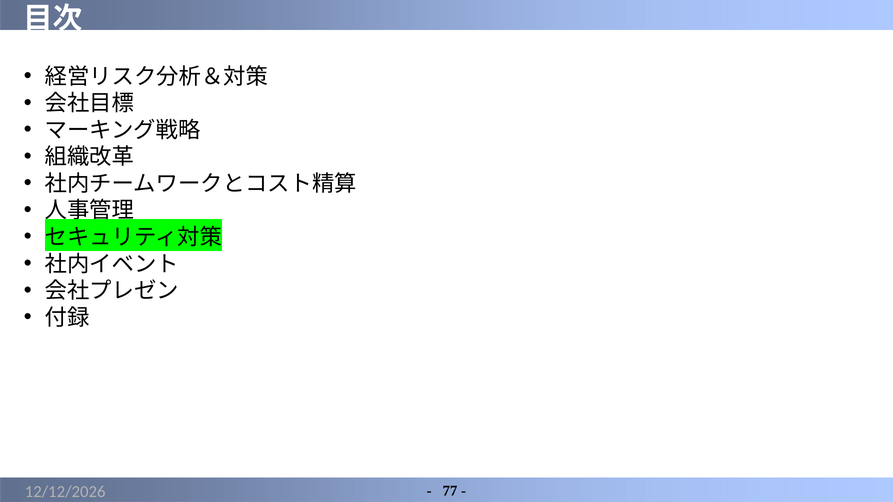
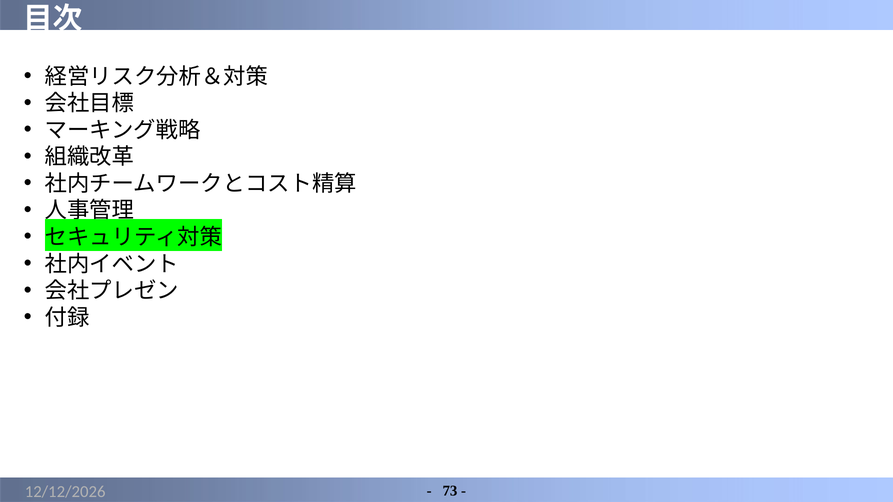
77: 77 -> 73 (450, 491)
